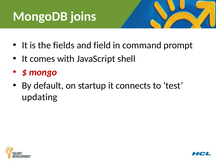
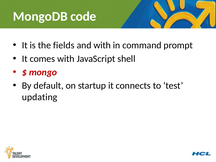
joins: joins -> code (83, 16)
and field: field -> with (102, 45)
